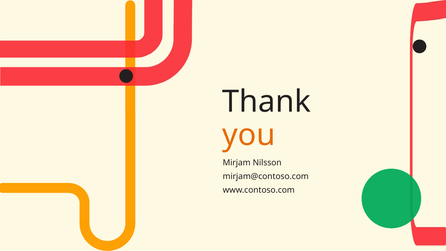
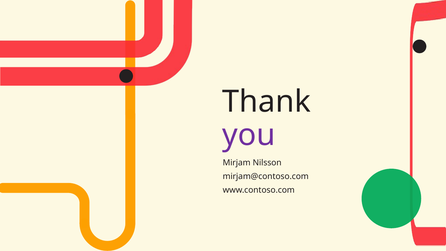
you colour: orange -> purple (249, 135)
